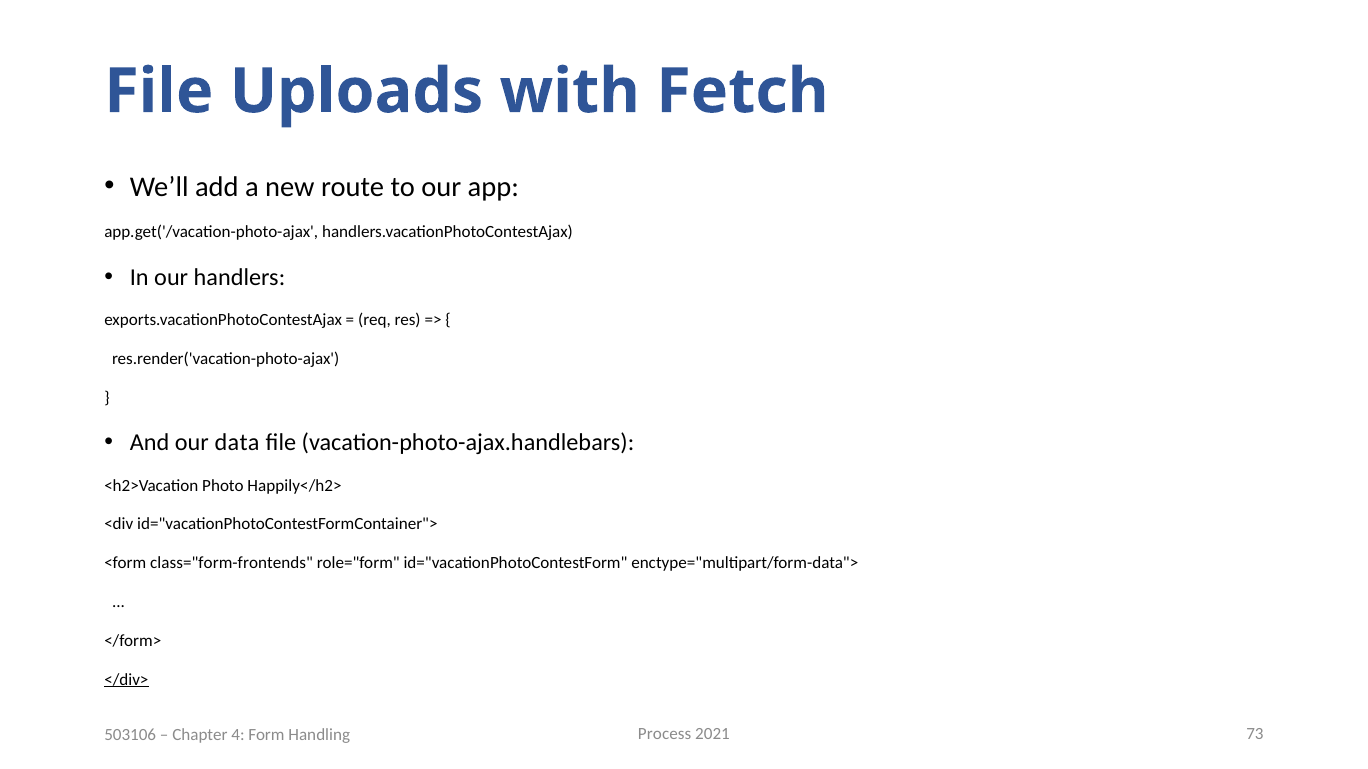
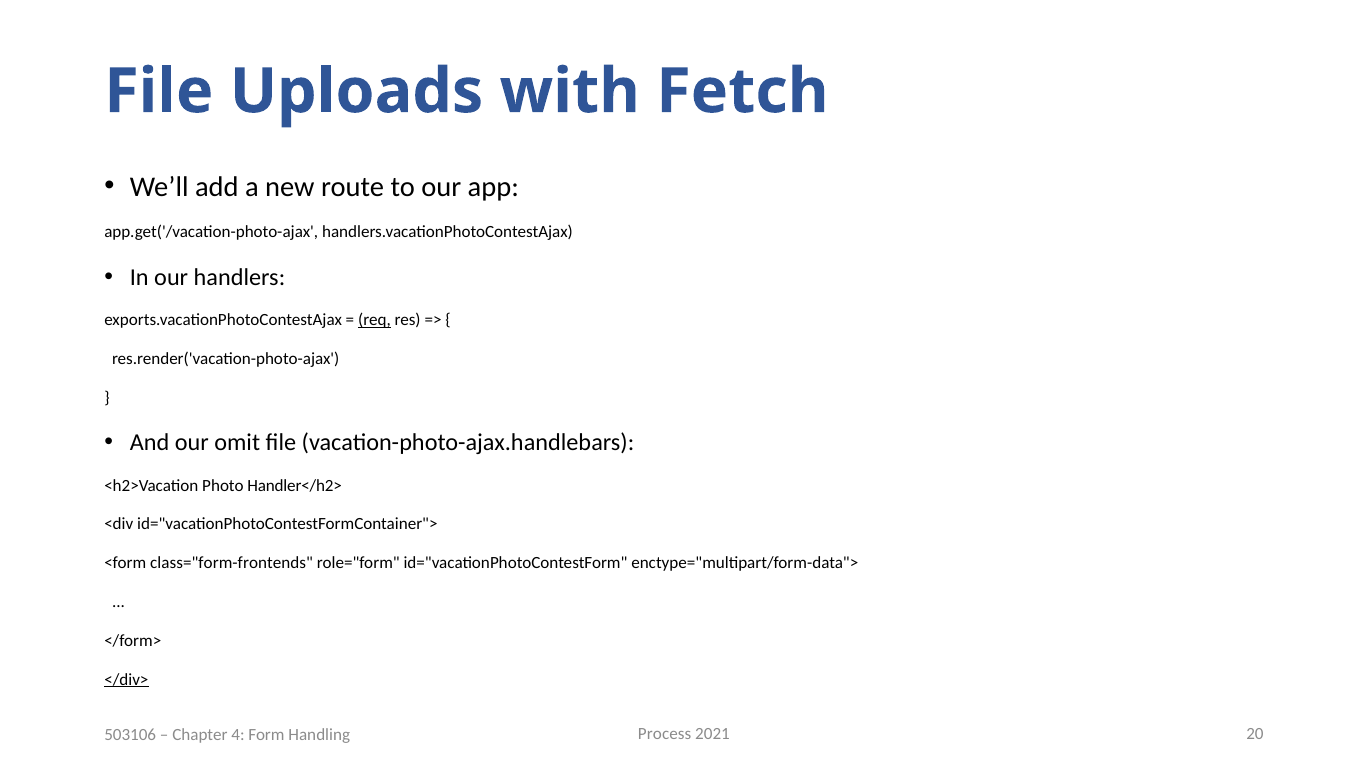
req underline: none -> present (374, 320)
data: data -> omit (237, 443)
Happily</h2>: Happily</h2> -> Handler</h2> (295, 486)
73: 73 -> 20 (1255, 735)
